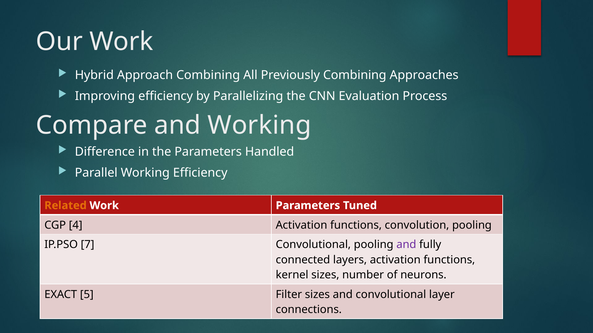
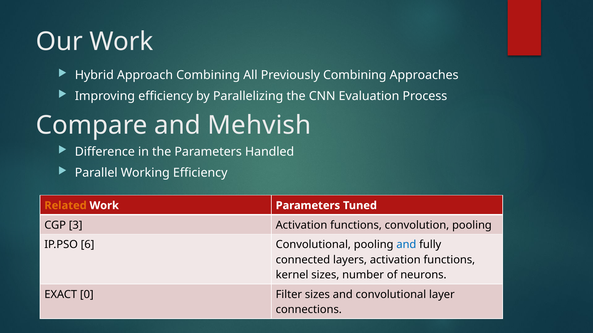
and Working: Working -> Mehvish (259, 125)
4: 4 -> 3 (76, 225)
7: 7 -> 6 (88, 245)
and colour: purple -> blue (406, 245)
5: 5 -> 0 (87, 295)
